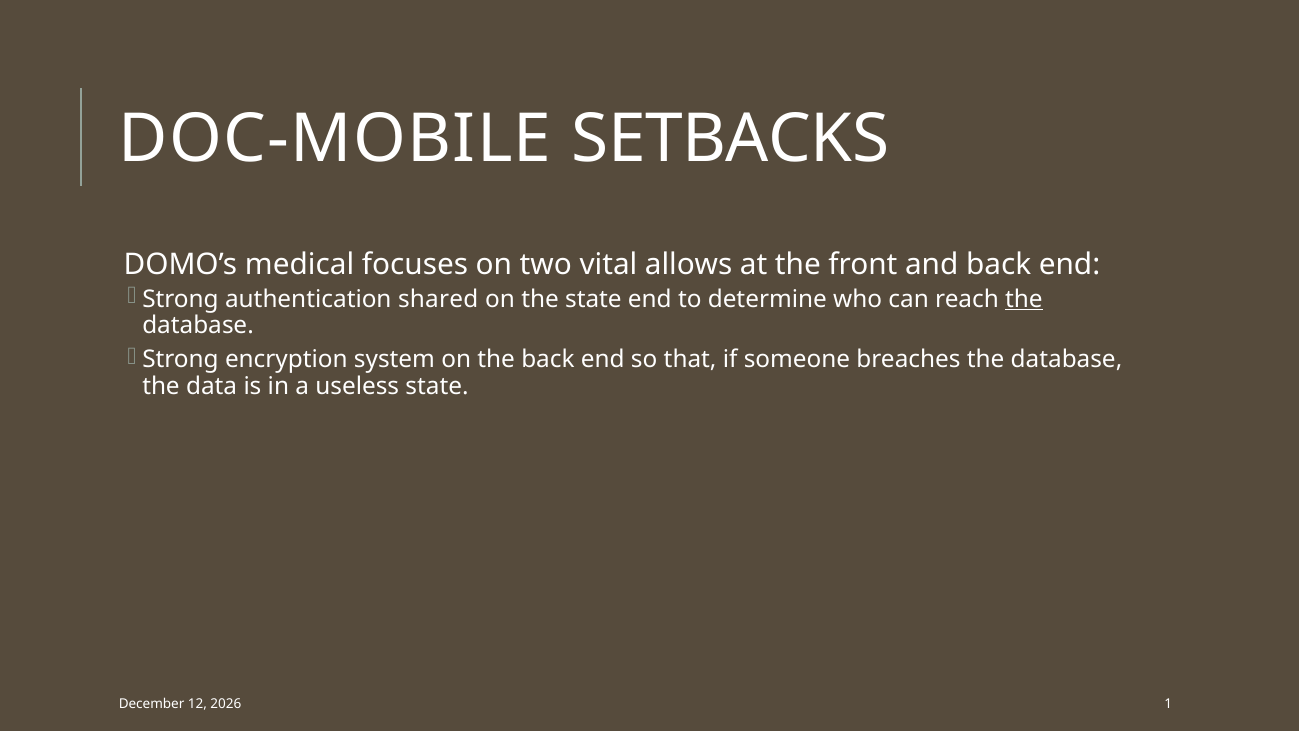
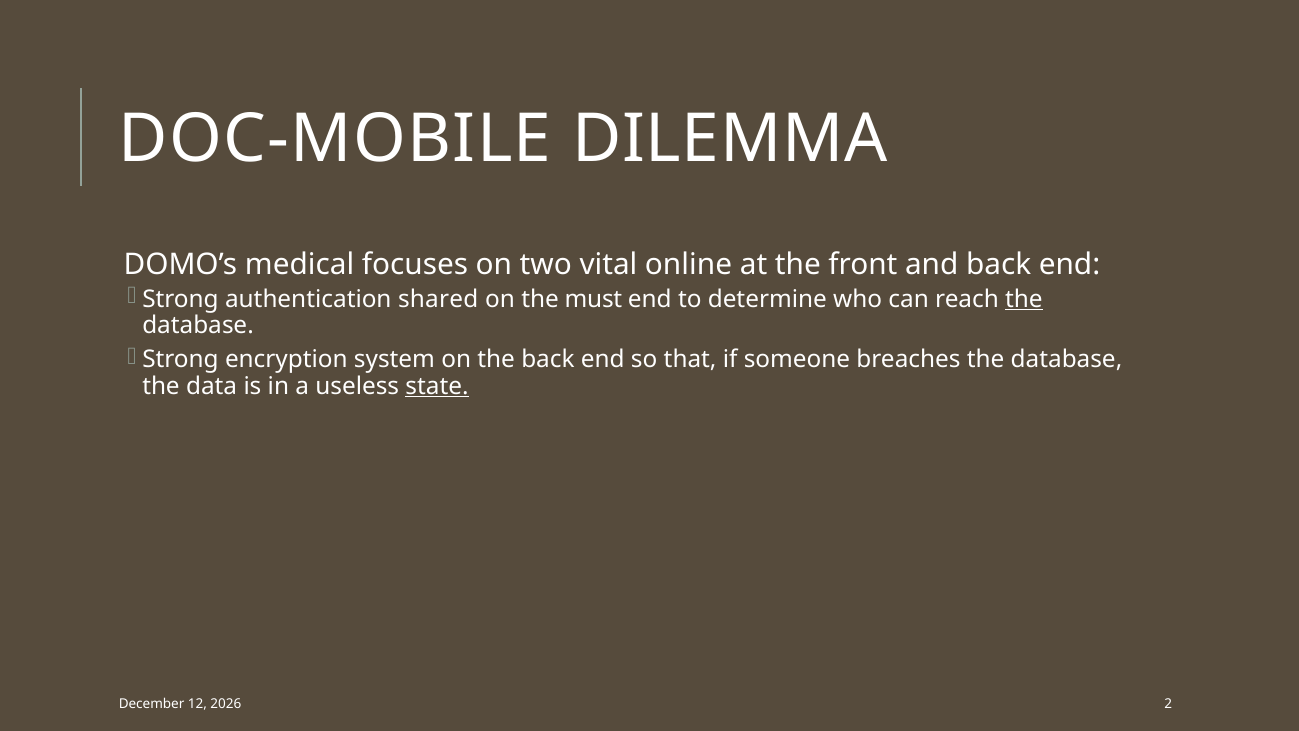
SETBACKS: SETBACKS -> DILEMMA (730, 139)
allows: allows -> online (689, 264)
the state: state -> must (593, 299)
state underline: none -> present (437, 386)
1: 1 -> 2 (1168, 704)
